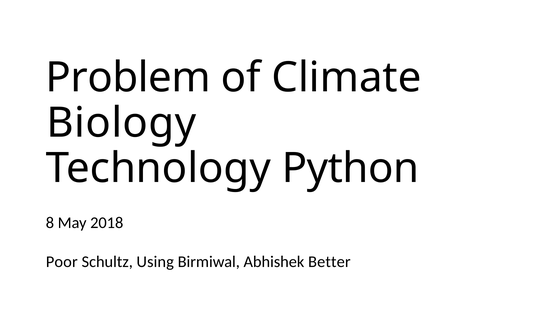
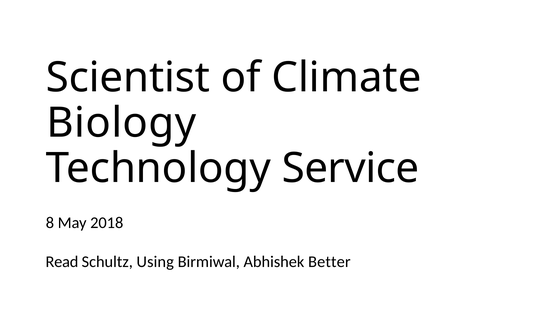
Problem: Problem -> Scientist (128, 77)
Python: Python -> Service (350, 168)
Poor: Poor -> Read (62, 262)
